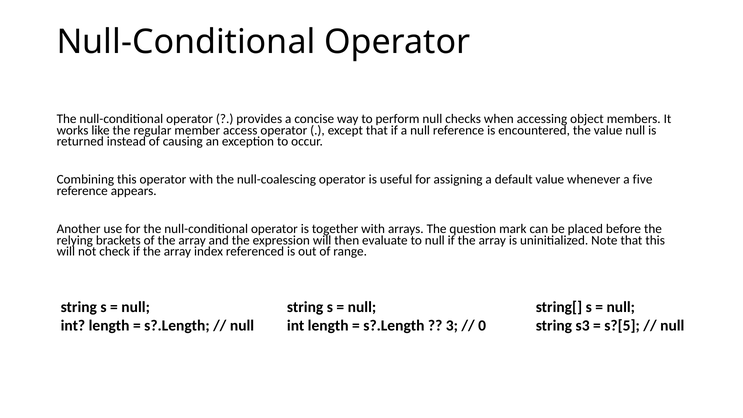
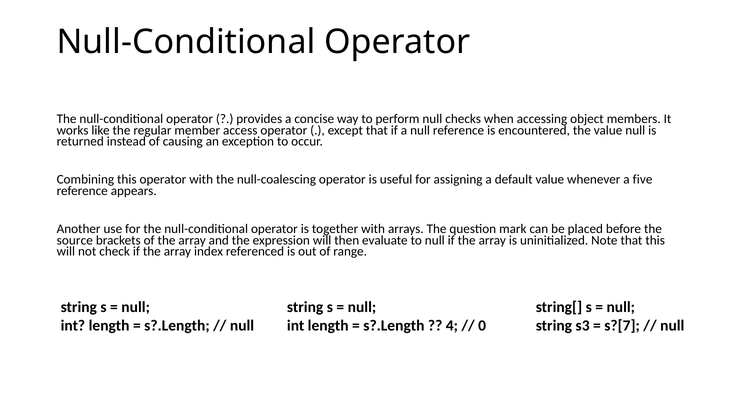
relying: relying -> source (75, 240)
3: 3 -> 4 (452, 326)
s?[5: s?[5 -> s?[7 (622, 326)
